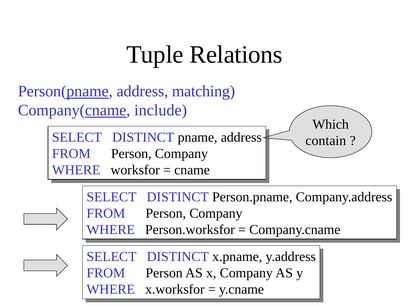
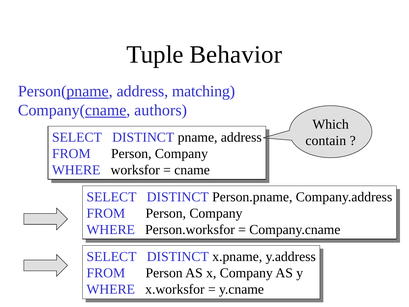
Relations: Relations -> Behavior (236, 55)
include: include -> authors (161, 110)
